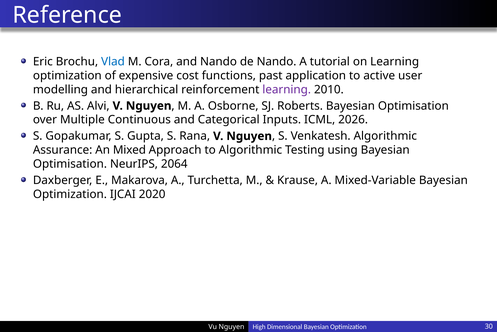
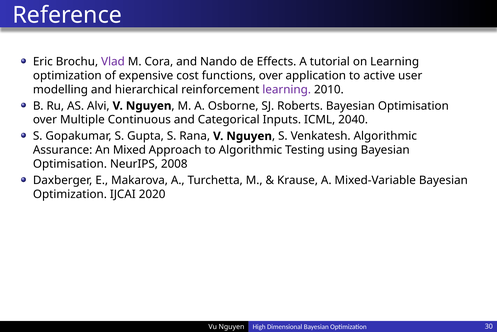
Vlad colour: blue -> purple (113, 61)
de Nando: Nando -> Effects (277, 61)
functions past: past -> over (271, 75)
2026: 2026 -> 2040 (353, 120)
2064: 2064 -> 2008 (174, 164)
